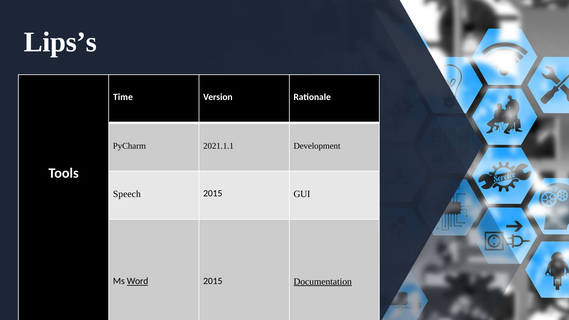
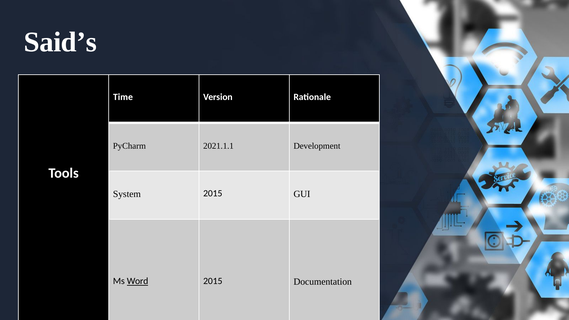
Lips’s: Lips’s -> Said’s (60, 42)
Speech: Speech -> System (127, 194)
Documentation underline: present -> none (323, 282)
